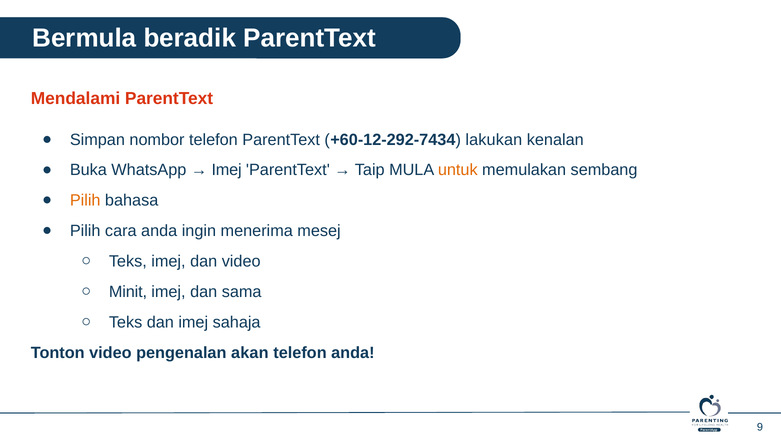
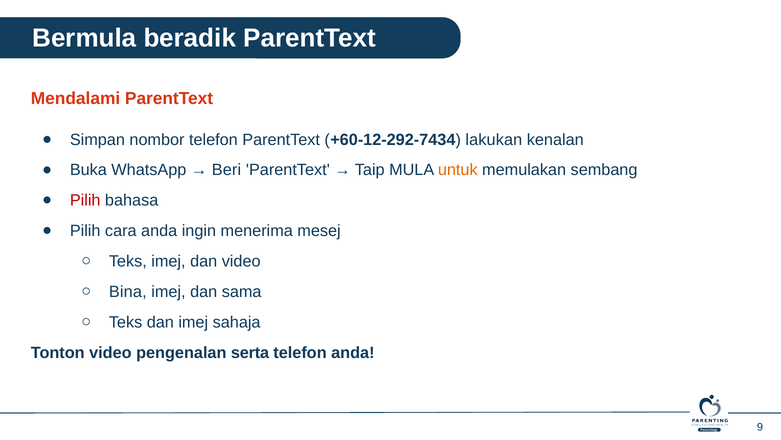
Imej: Imej -> Beri (226, 170)
Pilih colour: orange -> red (85, 200)
Minit: Minit -> Bina (128, 291)
akan: akan -> serta (250, 352)
